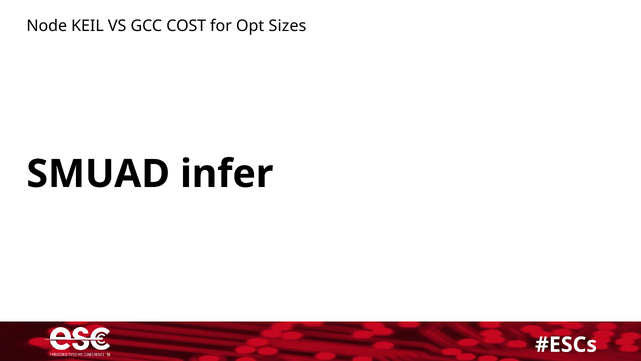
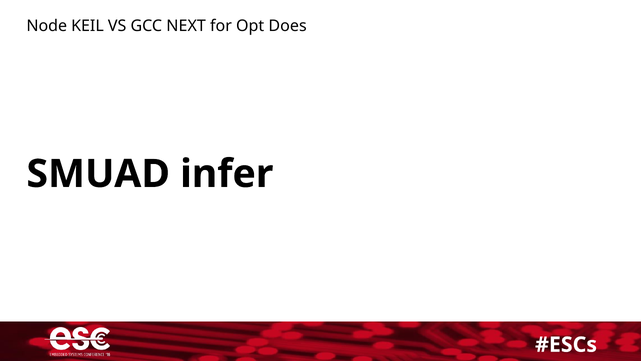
COST: COST -> NEXT (186, 26)
Sizes: Sizes -> Does (288, 26)
